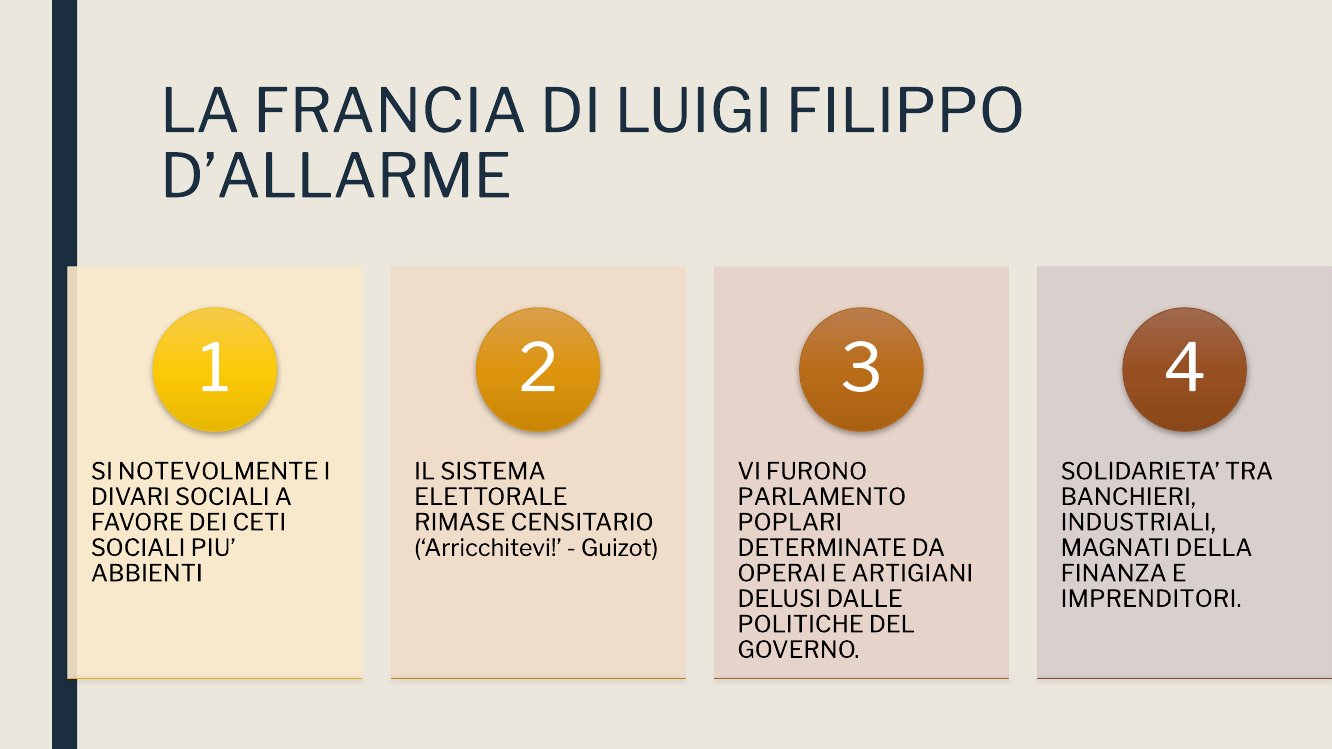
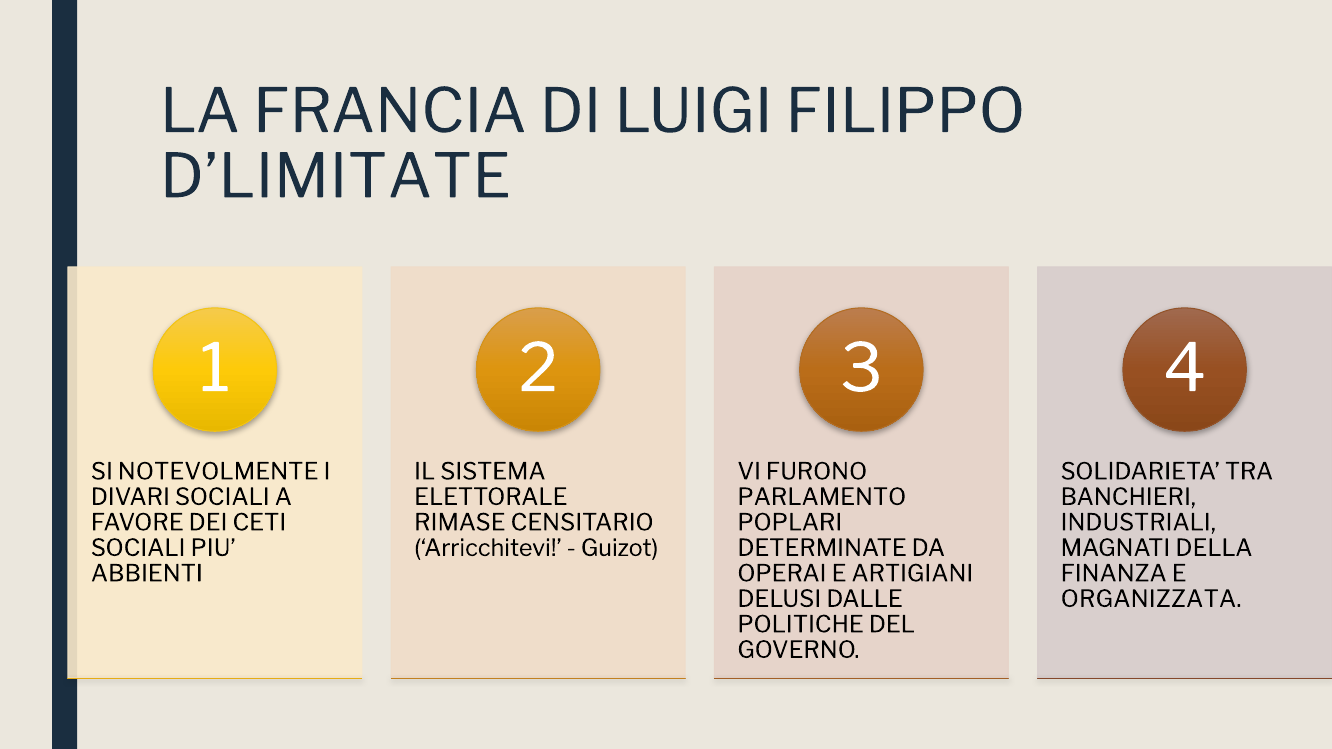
D’ALLARME: D’ALLARME -> D’LIMITATE (335, 177)
IMPRENDITORI: IMPRENDITORI -> ORGANIZZATA (1151, 599)
